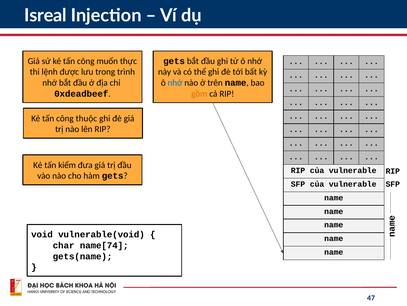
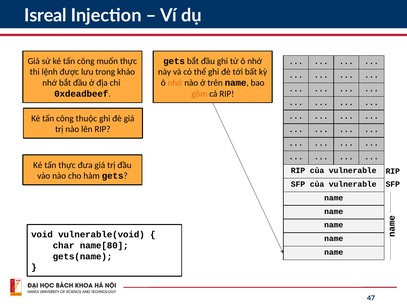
trình: trình -> khảo (126, 72)
nhớ colour: blue -> orange (175, 83)
tấn kiểm: kiểm -> thực (67, 165)
name[74: name[74 -> name[80 (104, 245)
